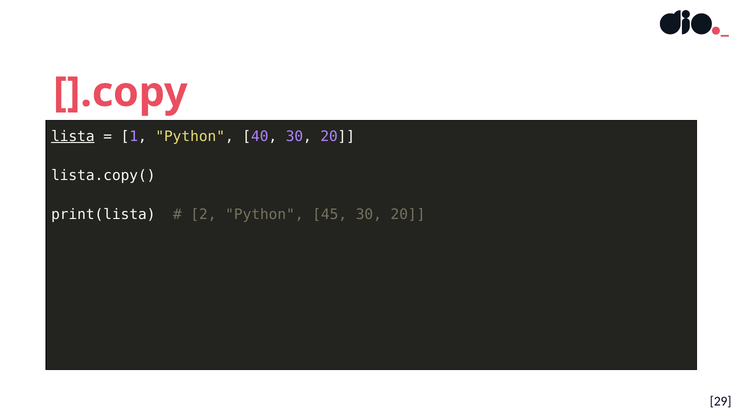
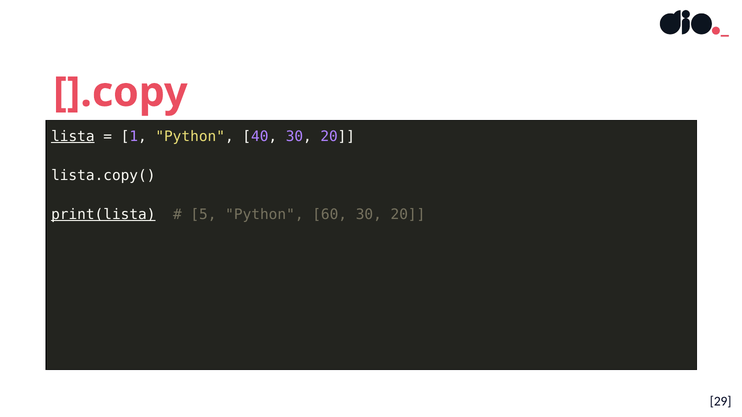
print(lista underline: none -> present (103, 215)
2: 2 -> 5 (203, 215)
45: 45 -> 60 (330, 215)
